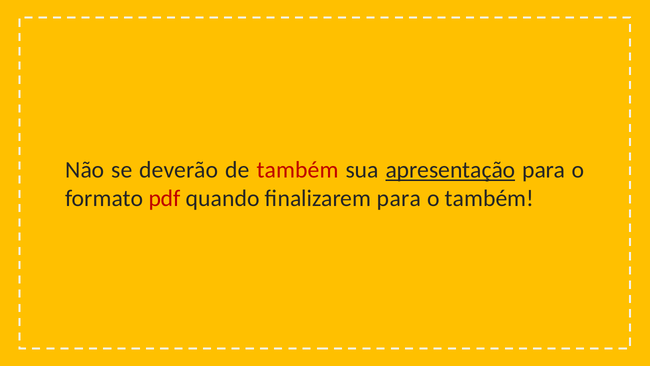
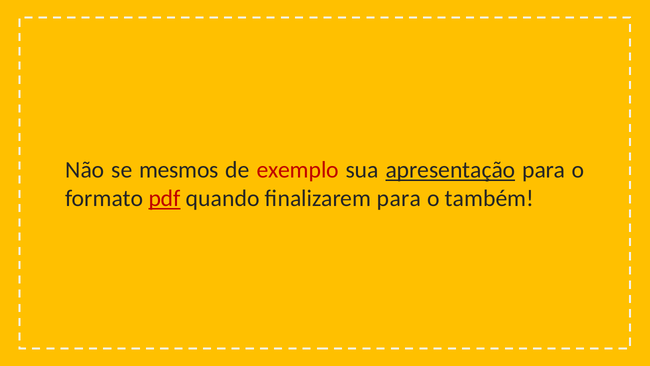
deverão: deverão -> mesmos (179, 170)
de também: também -> exemplo (298, 170)
pdf underline: none -> present (165, 198)
